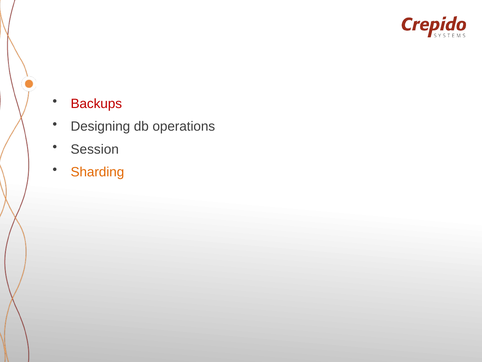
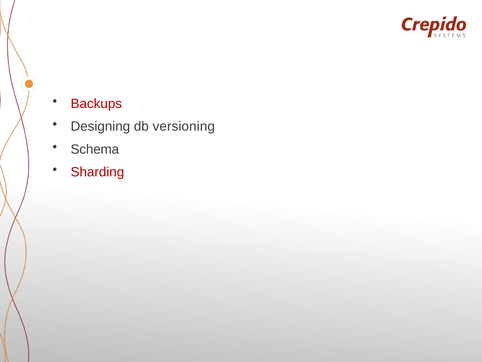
operations: operations -> versioning (184, 126)
Session: Session -> Schema (95, 149)
Sharding colour: orange -> red (97, 172)
